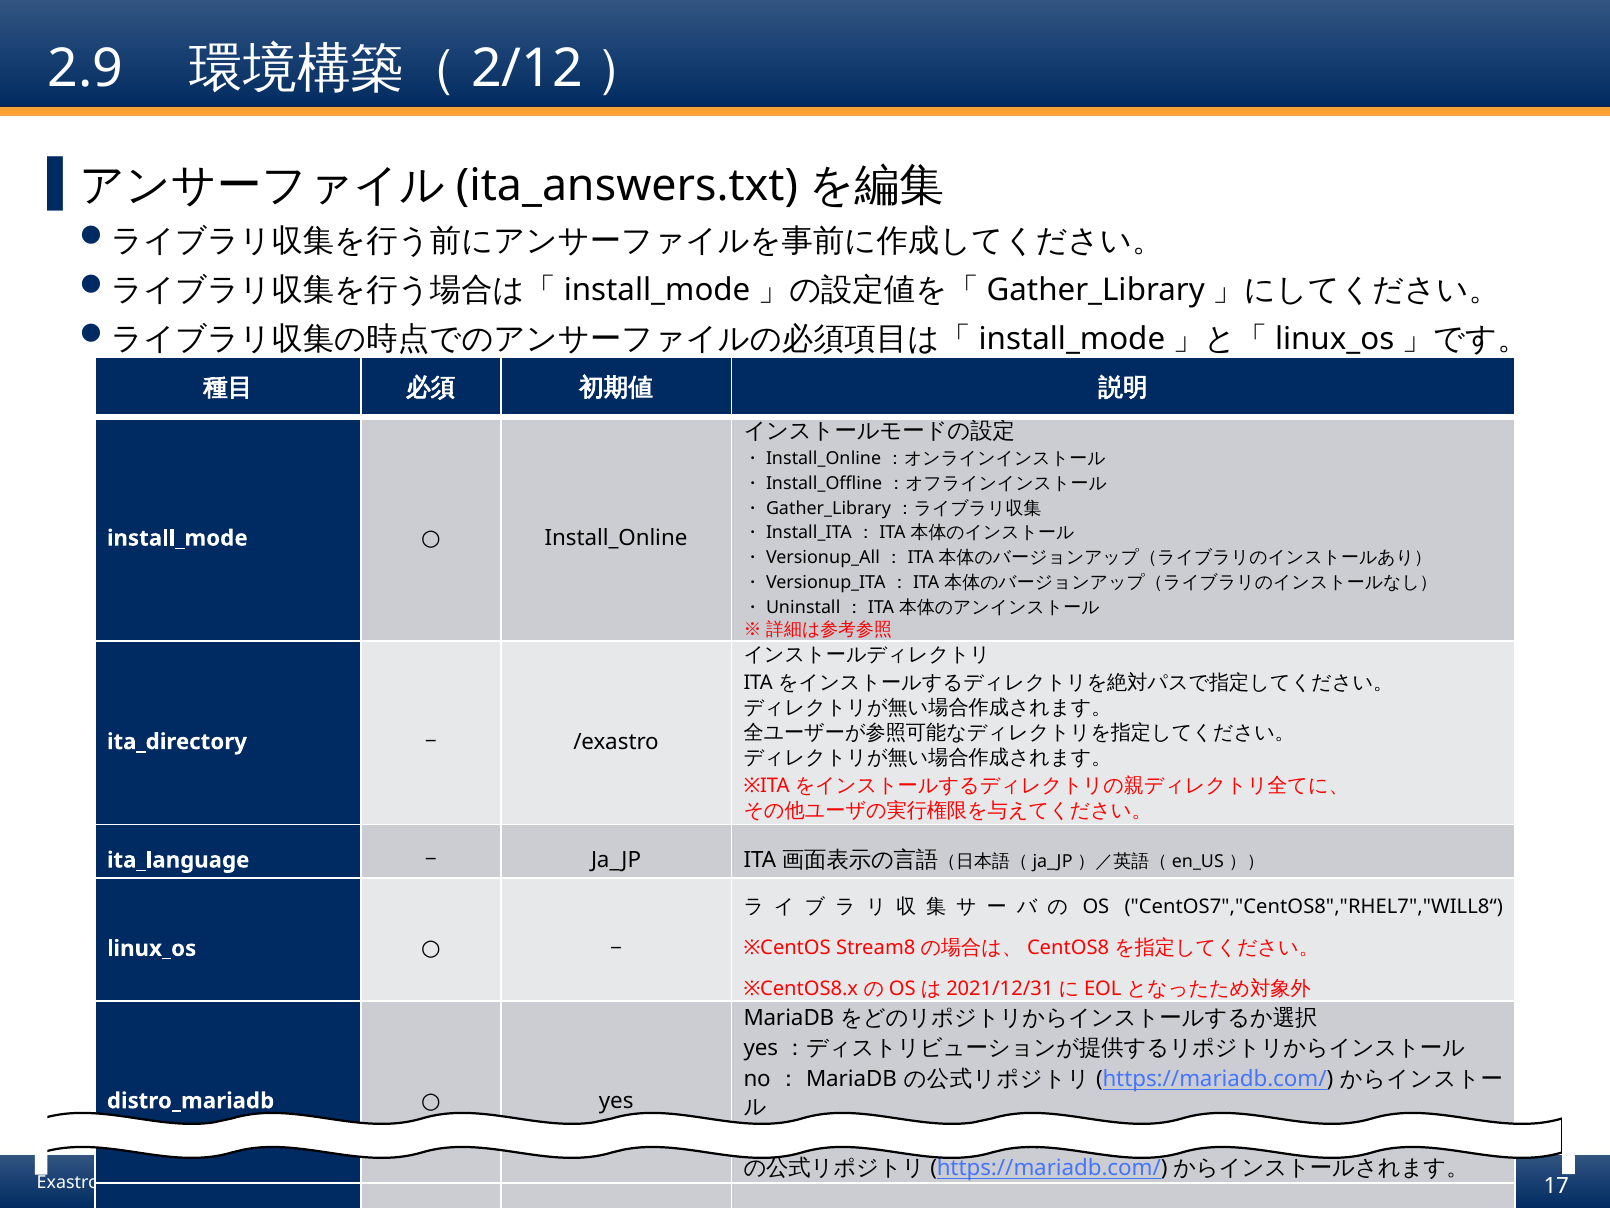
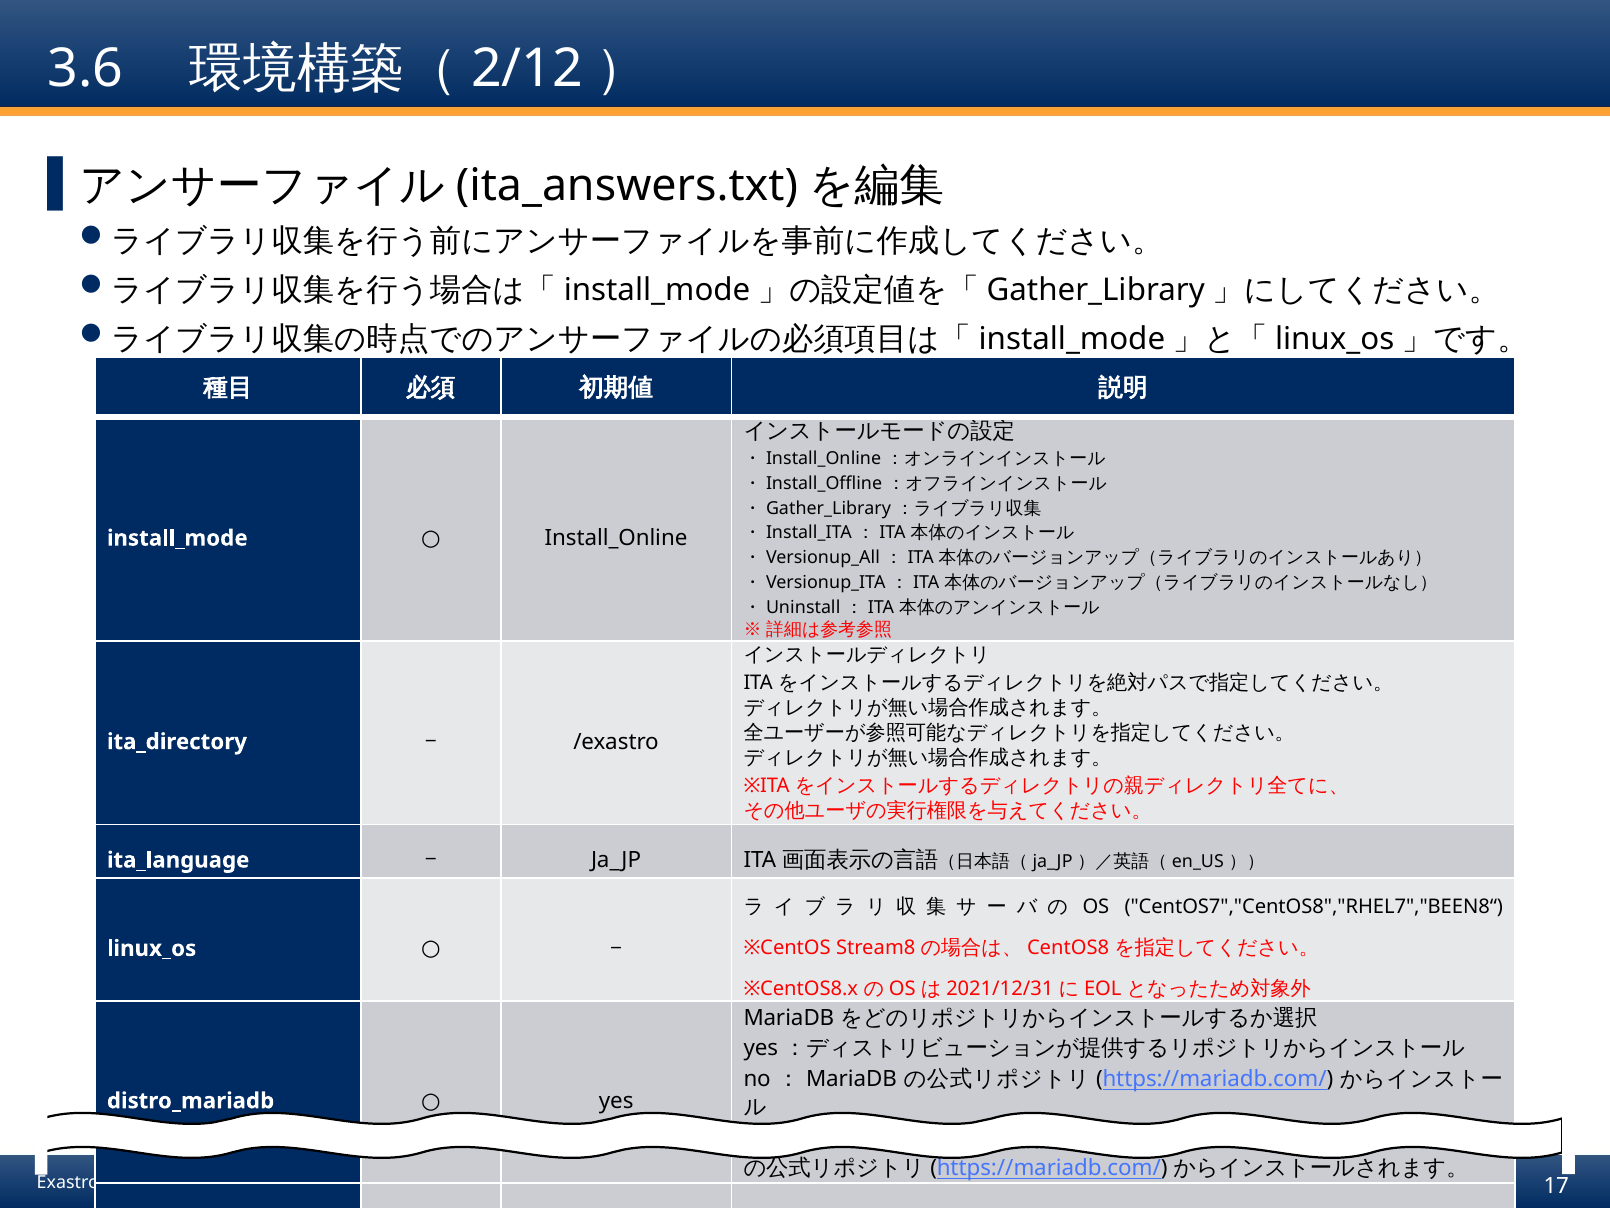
2.9: 2.9 -> 3.6 (86, 68)
CentOS7","CentOS8","RHEL7","WILL8“: CentOS7","CentOS8","RHEL7","WILL8“ -> CentOS7","CentOS8","RHEL7","BEEN8“ (1314, 906)
